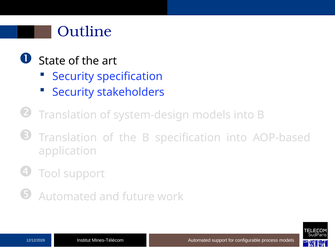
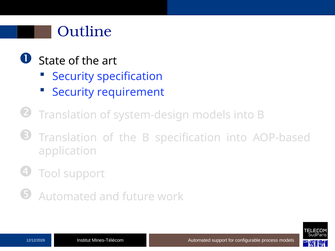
stakeholders: stakeholders -> requirement (131, 92)
